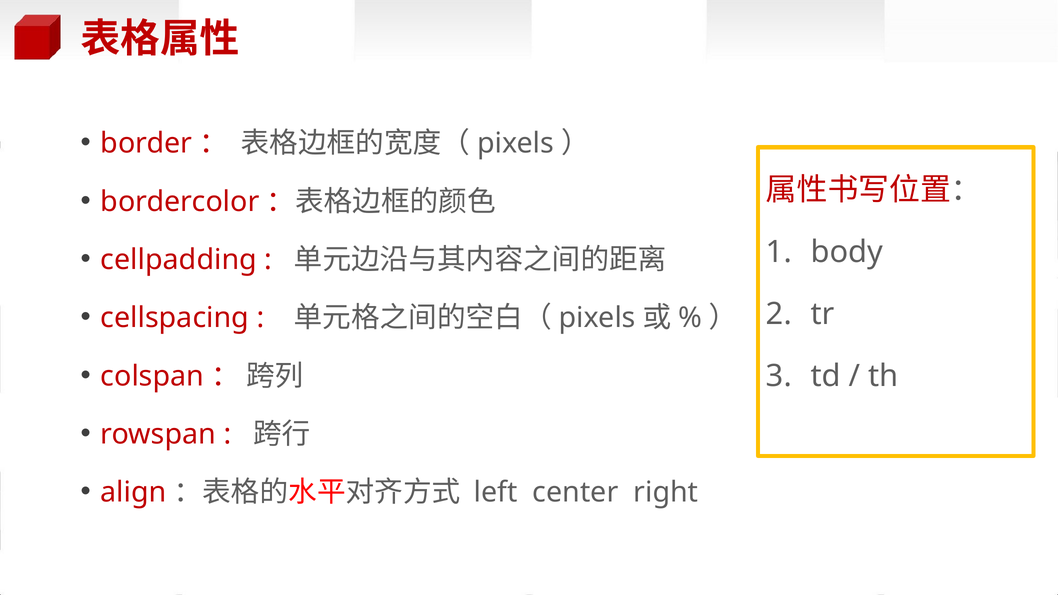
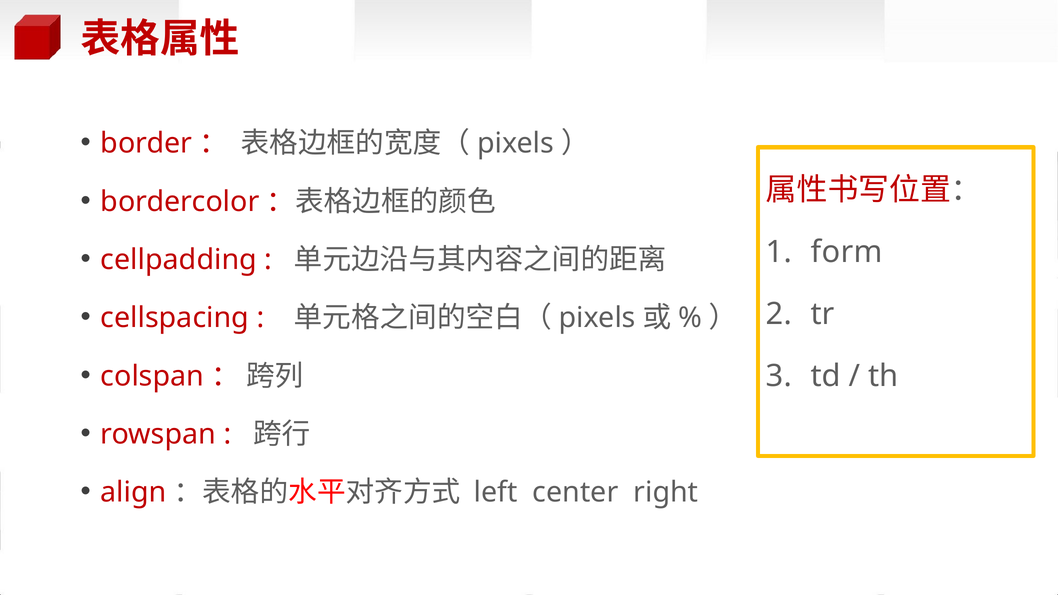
body: body -> form (847, 252)
